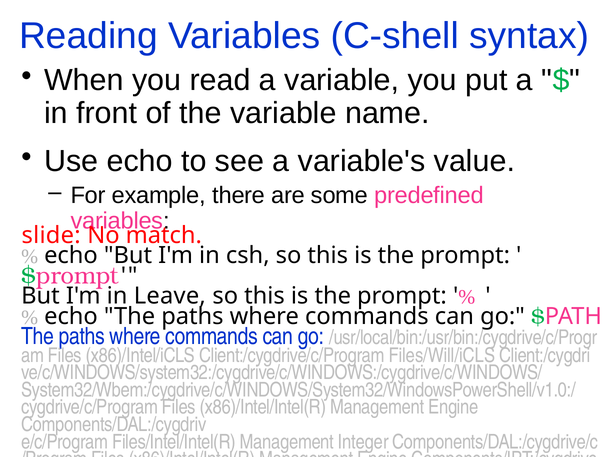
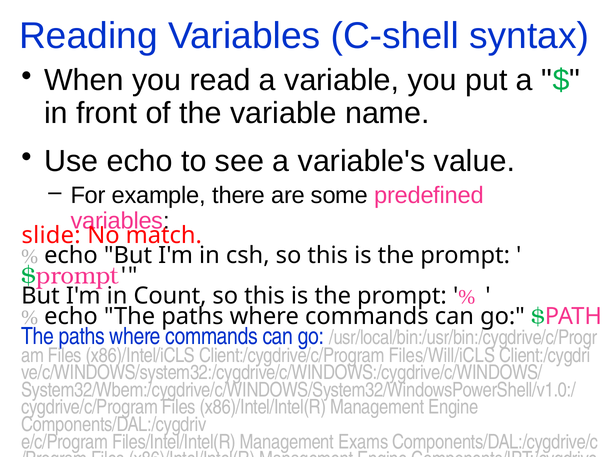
Leave: Leave -> Count (170, 296)
Integer: Integer -> Exams (363, 442)
